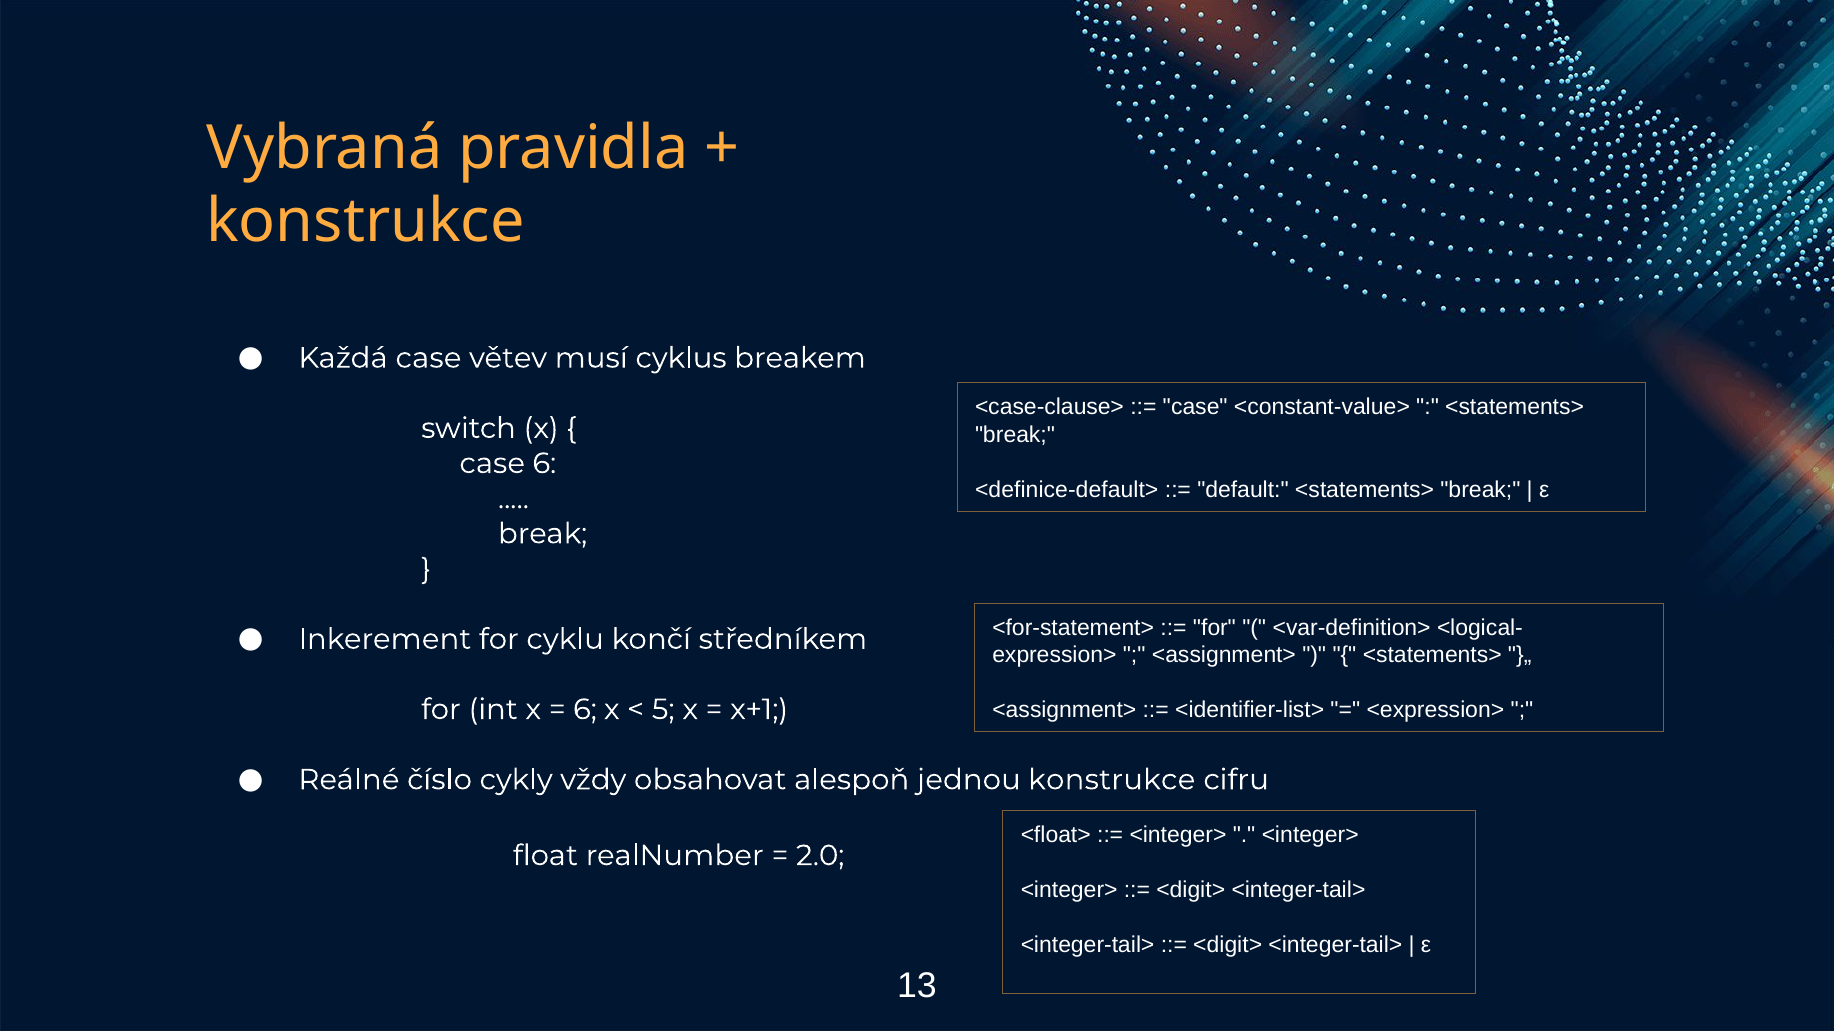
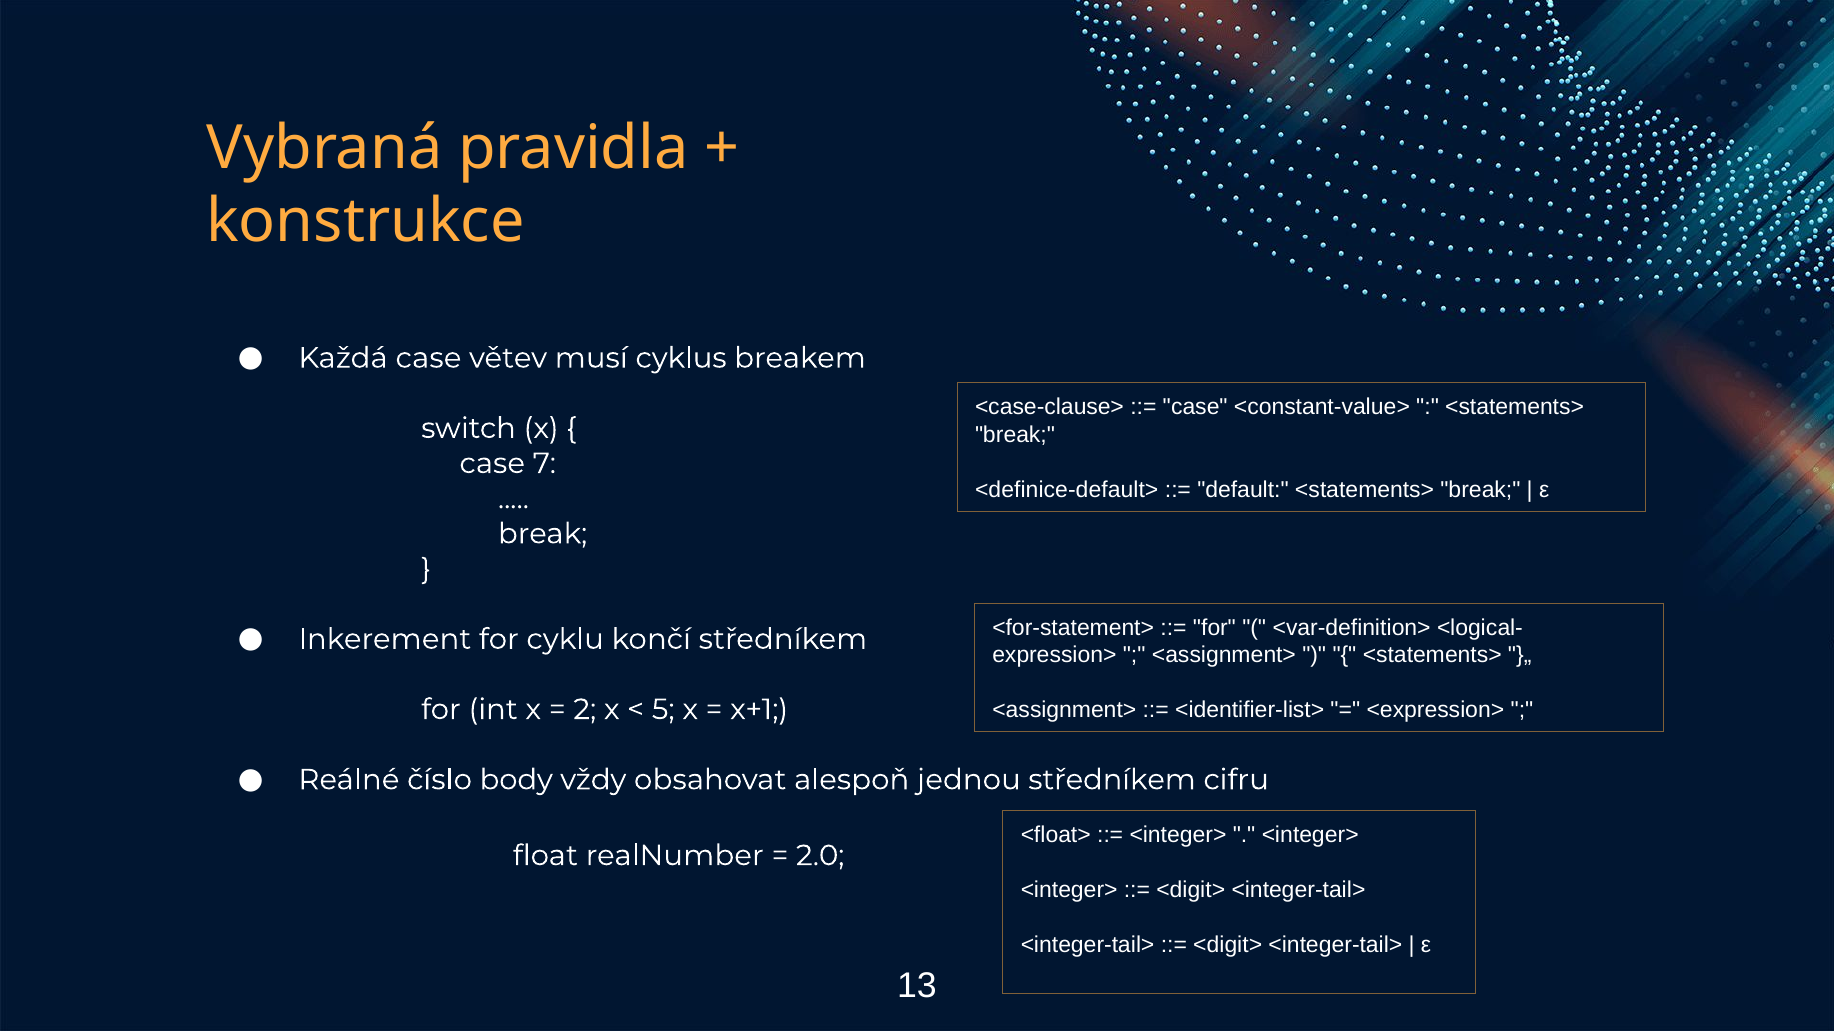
case 6: 6 -> 7 (544, 464)
6: 6 -> 2 (585, 710)
cykly: cykly -> body (516, 780)
jednou konstrukce: konstrukce -> středníkem (1112, 780)
